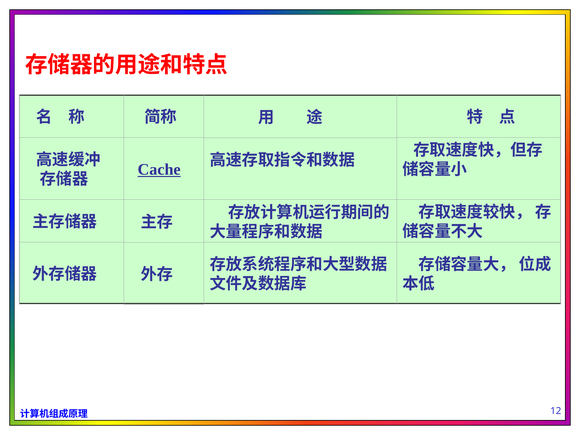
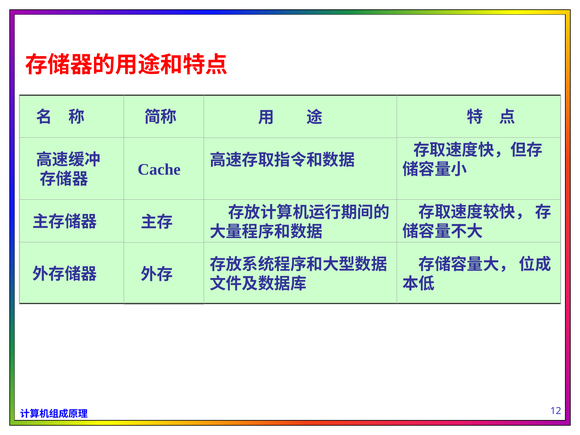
Cache underline: present -> none (159, 170)
